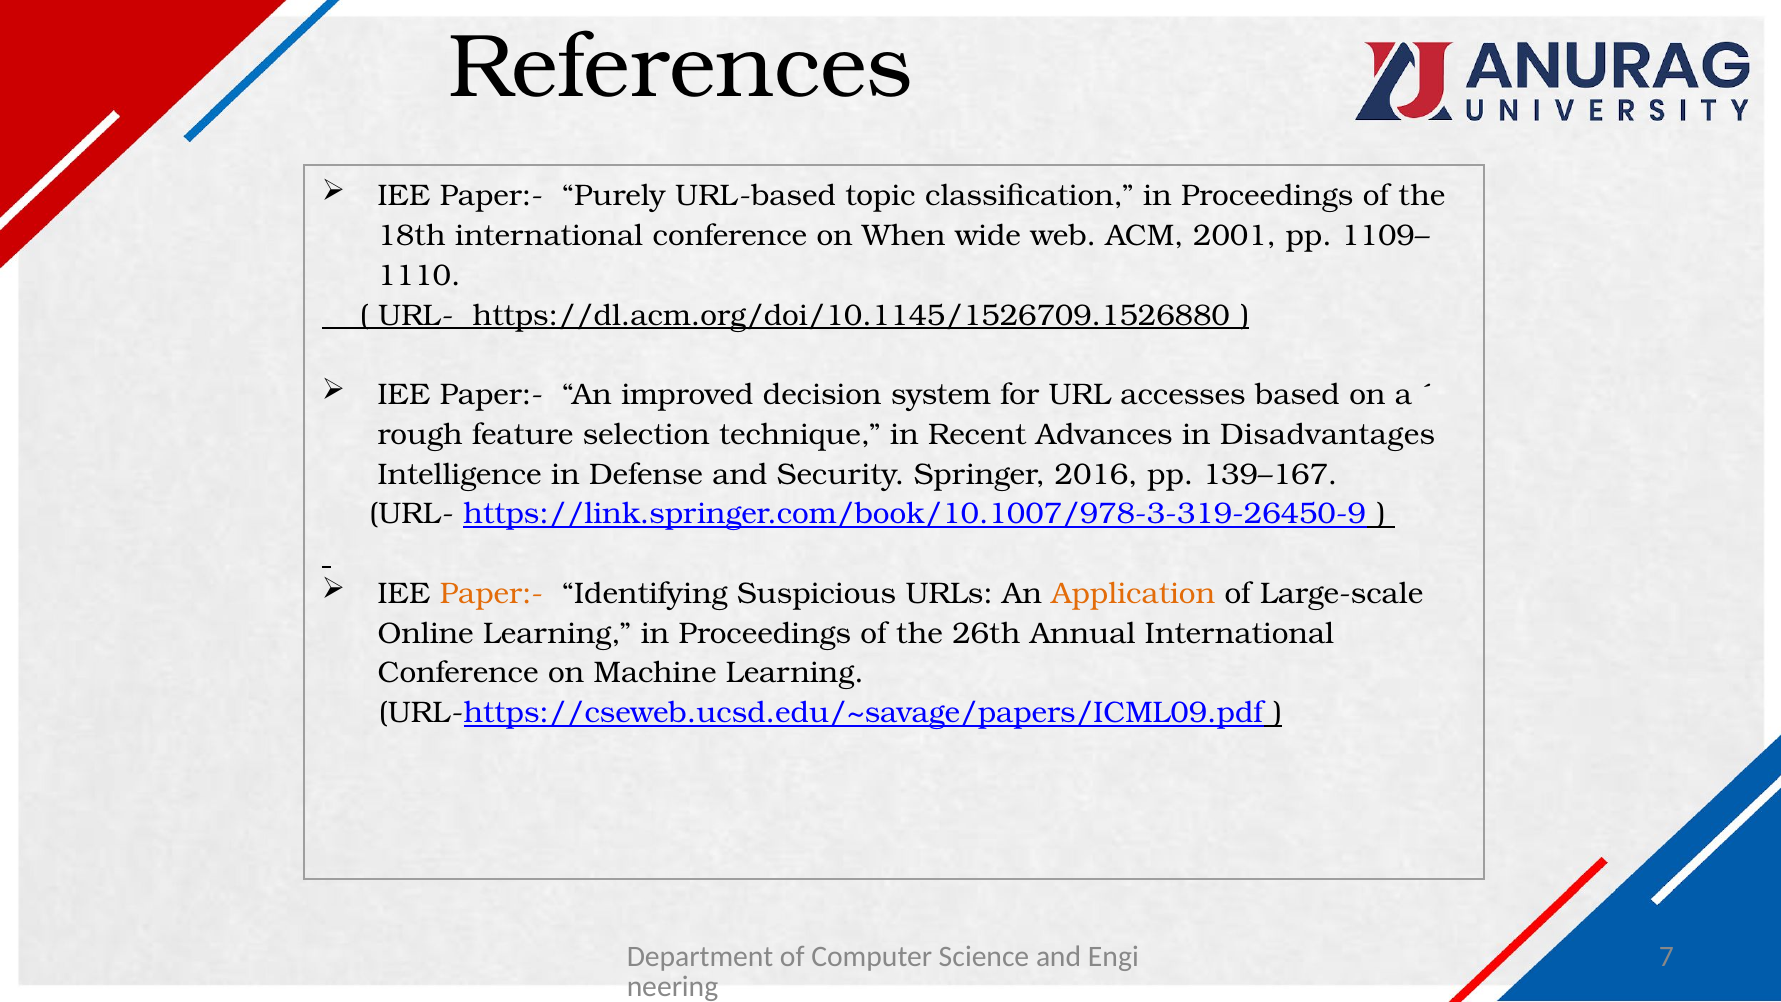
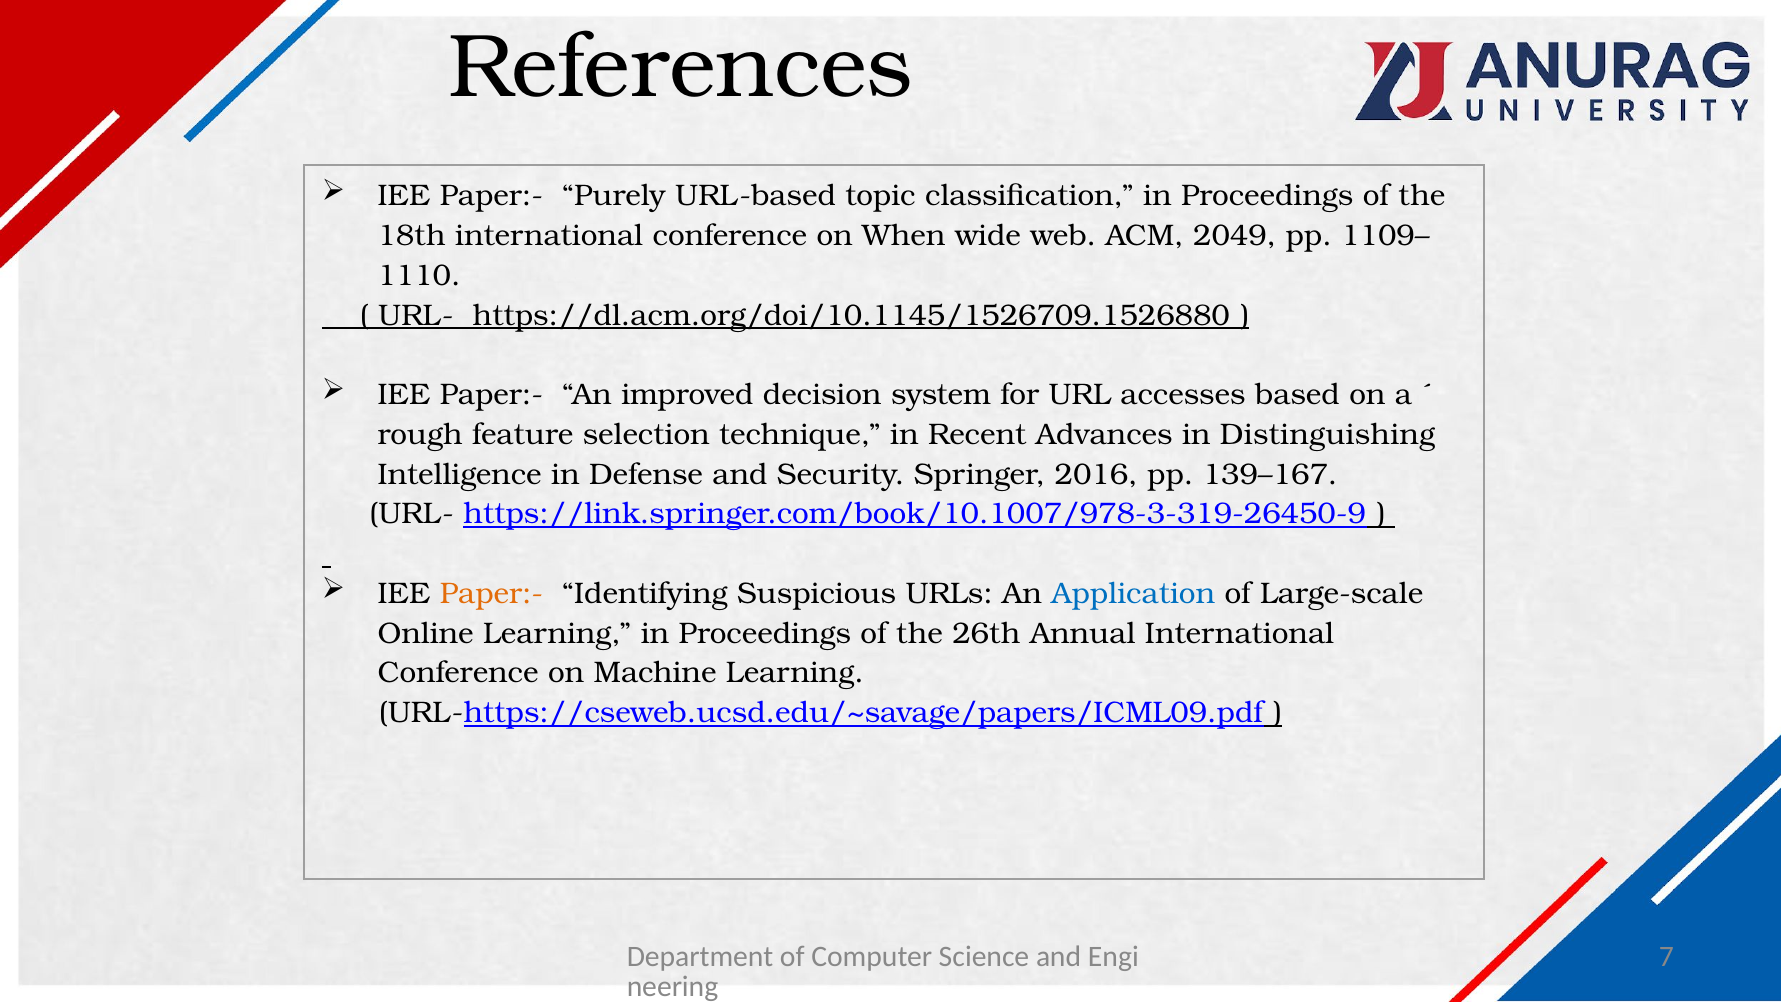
2001: 2001 -> 2049 (1235, 236)
Disadvantages: Disadvantages -> Distinguishing (1328, 434)
Application colour: orange -> blue (1133, 594)
